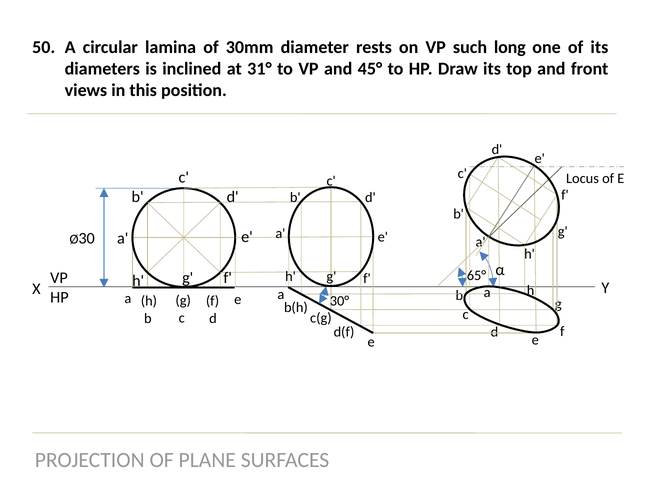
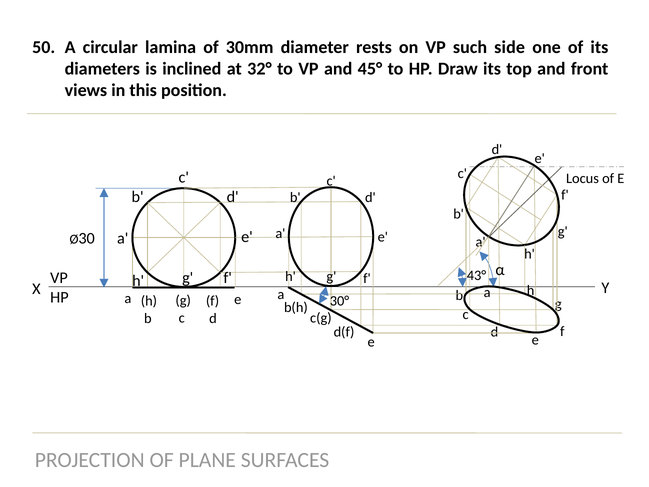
long: long -> side (510, 47)
31°: 31° -> 32° (259, 69)
65°: 65° -> 43° (476, 275)
